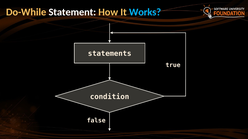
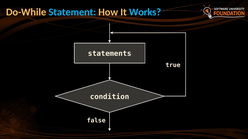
Statement colour: white -> light blue (72, 12)
